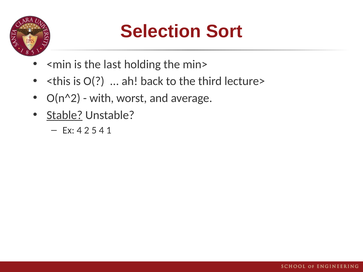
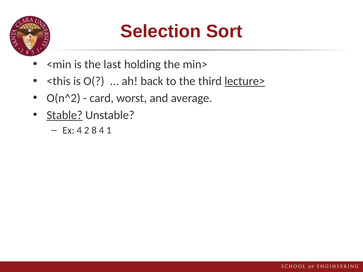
lecture> underline: none -> present (245, 81)
with: with -> card (102, 98)
5: 5 -> 8 (94, 130)
